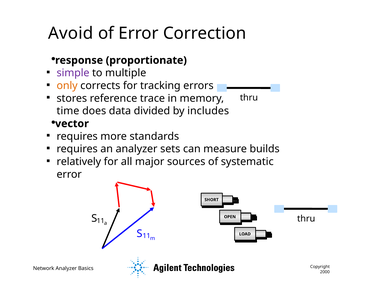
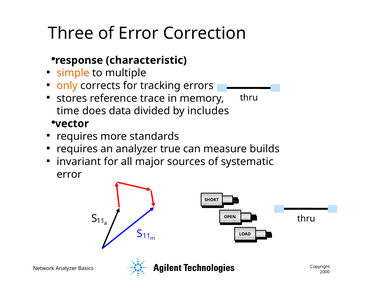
Avoid: Avoid -> Three (71, 33)
proportionate: proportionate -> characteristic (146, 60)
simple colour: purple -> orange (73, 73)
sets: sets -> true (170, 149)
relatively: relatively -> invariant (79, 162)
